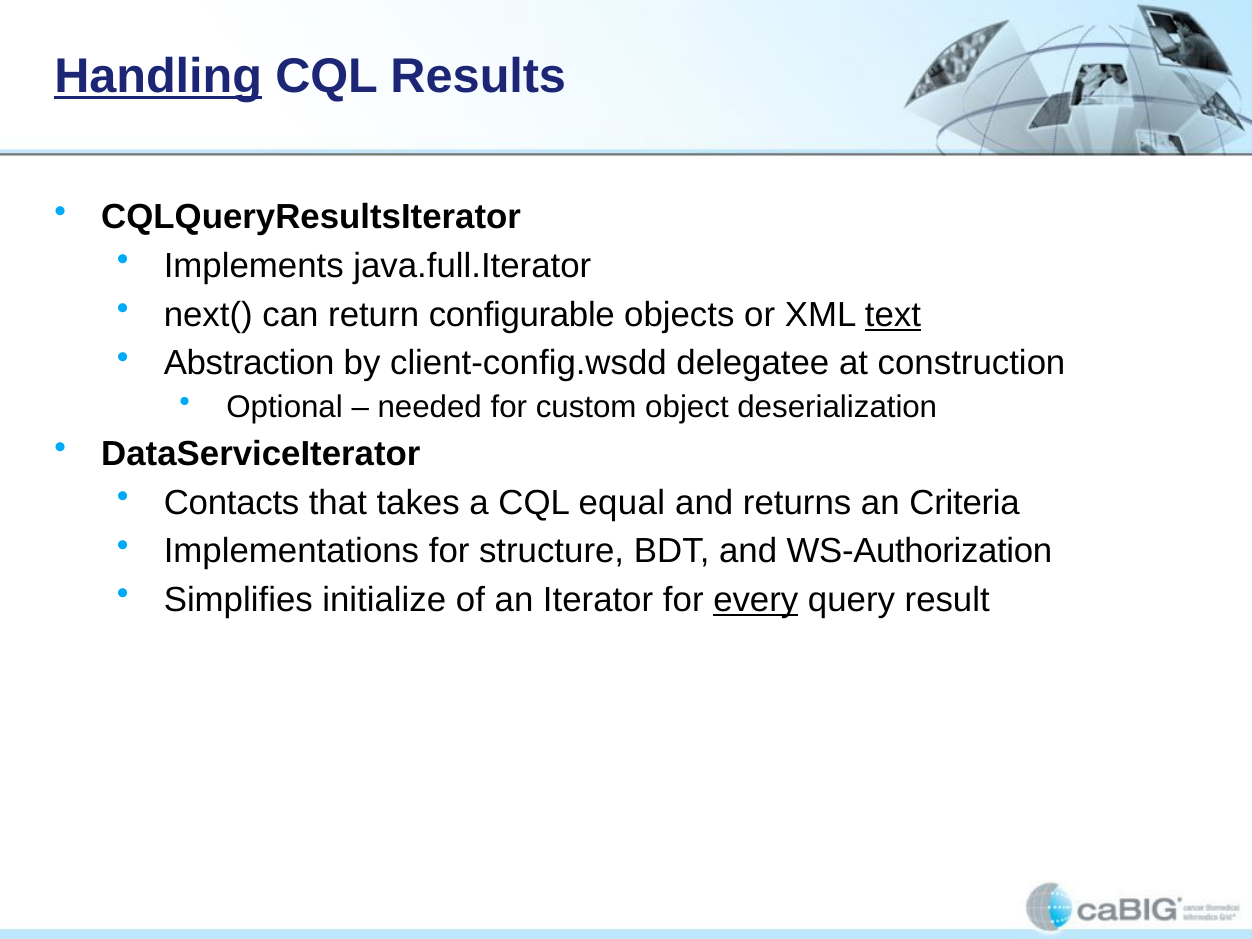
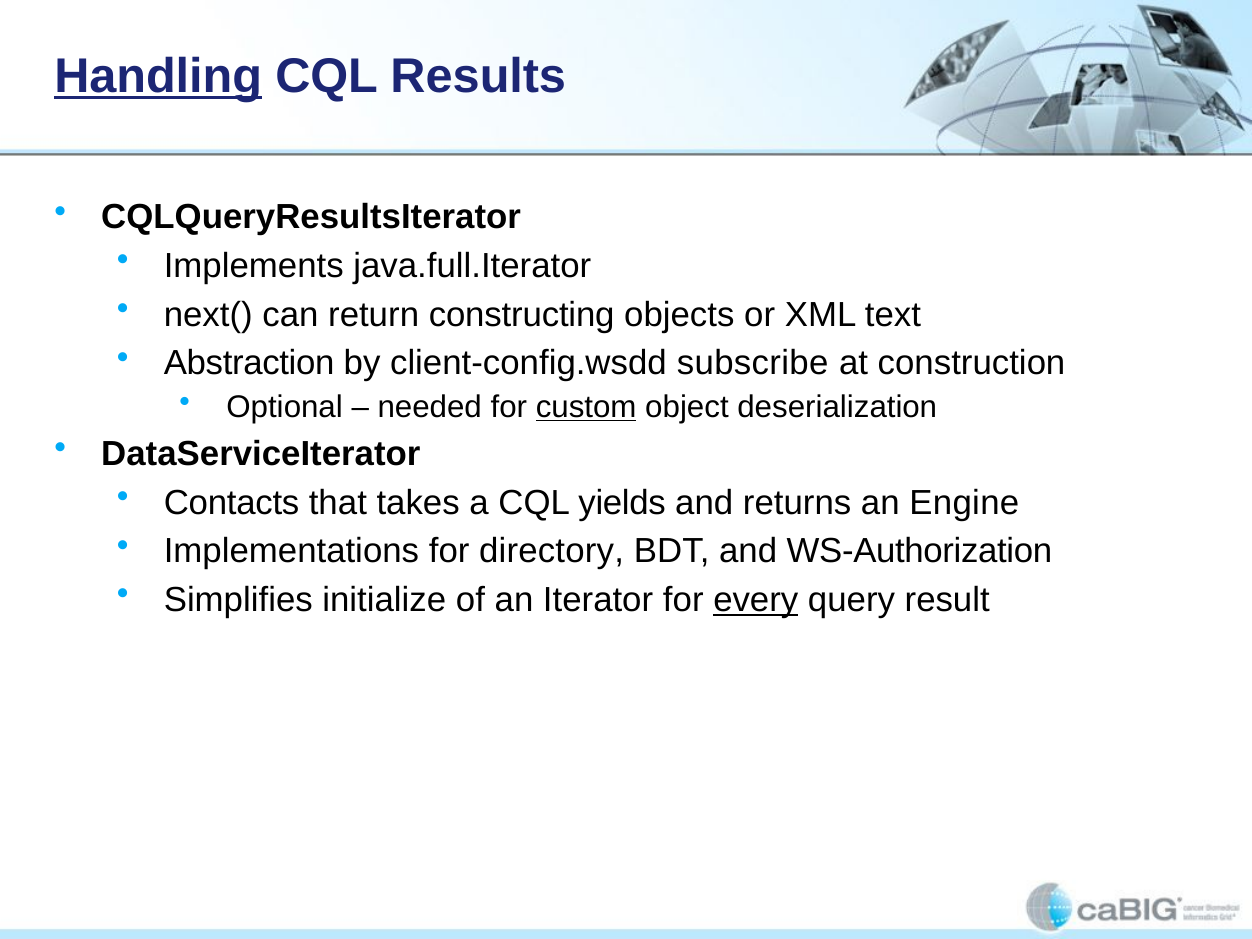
configurable: configurable -> constructing (522, 315)
text underline: present -> none (893, 315)
delegatee: delegatee -> subscribe (753, 363)
custom underline: none -> present (586, 407)
equal: equal -> yields (622, 503)
Criteria: Criteria -> Engine (964, 503)
structure: structure -> directory (551, 551)
